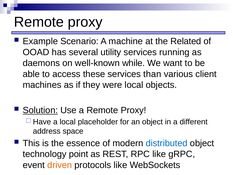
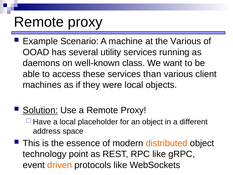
the Related: Related -> Various (186, 41)
while: while -> class (134, 63)
distributed colour: blue -> orange (167, 143)
